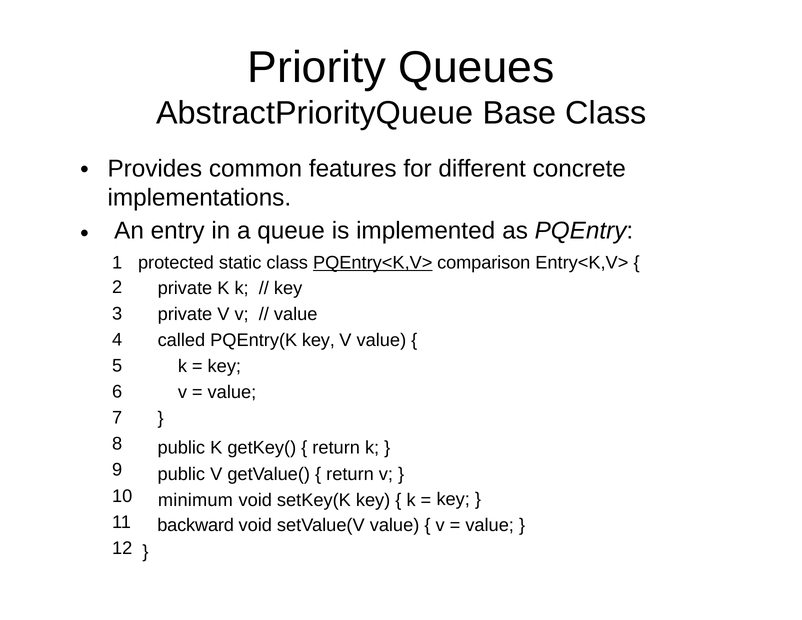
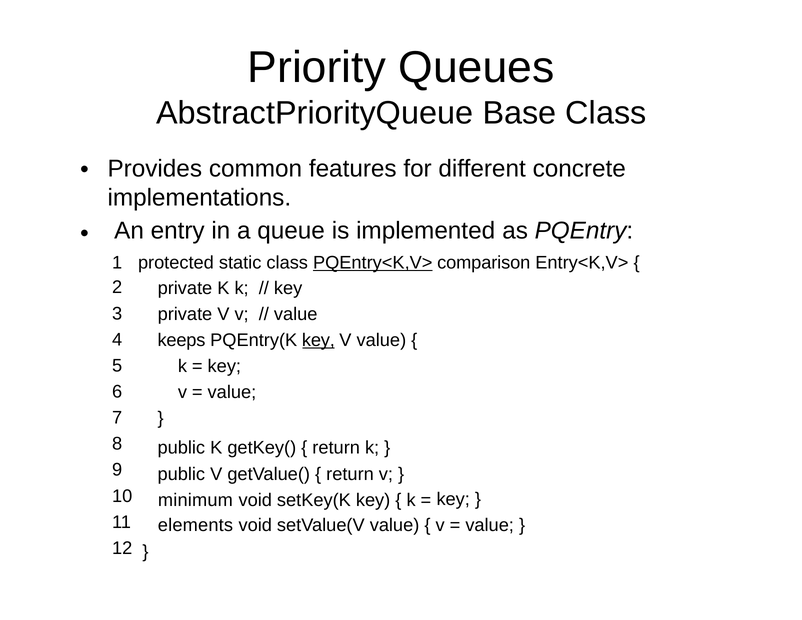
called: called -> keeps (181, 340)
key underline: none -> present (318, 340)
backward: backward -> elements (195, 525)
